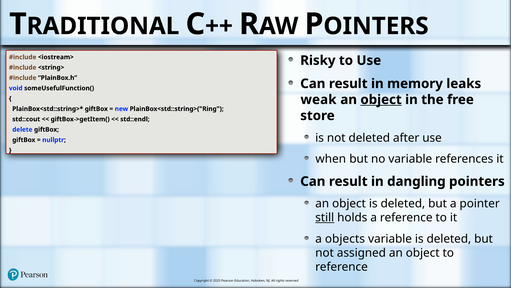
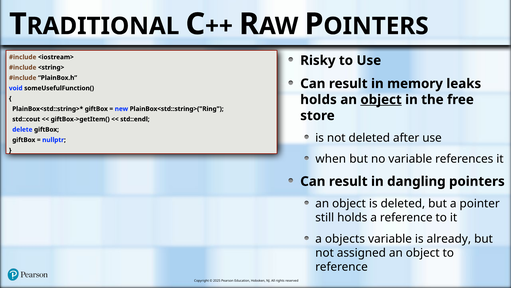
weak: weak -> holds (319, 99)
still underline: present -> none (325, 217)
variable is deleted: deleted -> already (449, 238)
